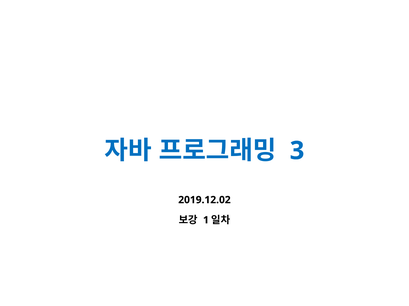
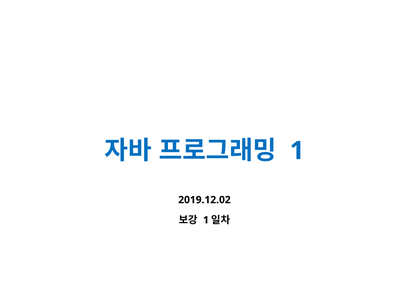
3: 3 -> 1 (297, 151)
